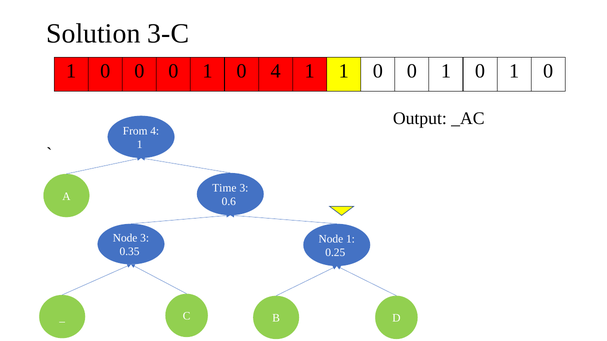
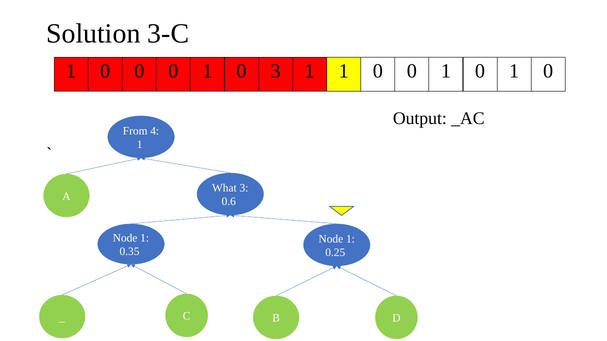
0 4: 4 -> 3 (276, 71)
Time: Time -> What (224, 188)
3: 3 -> 1 (145, 238)
